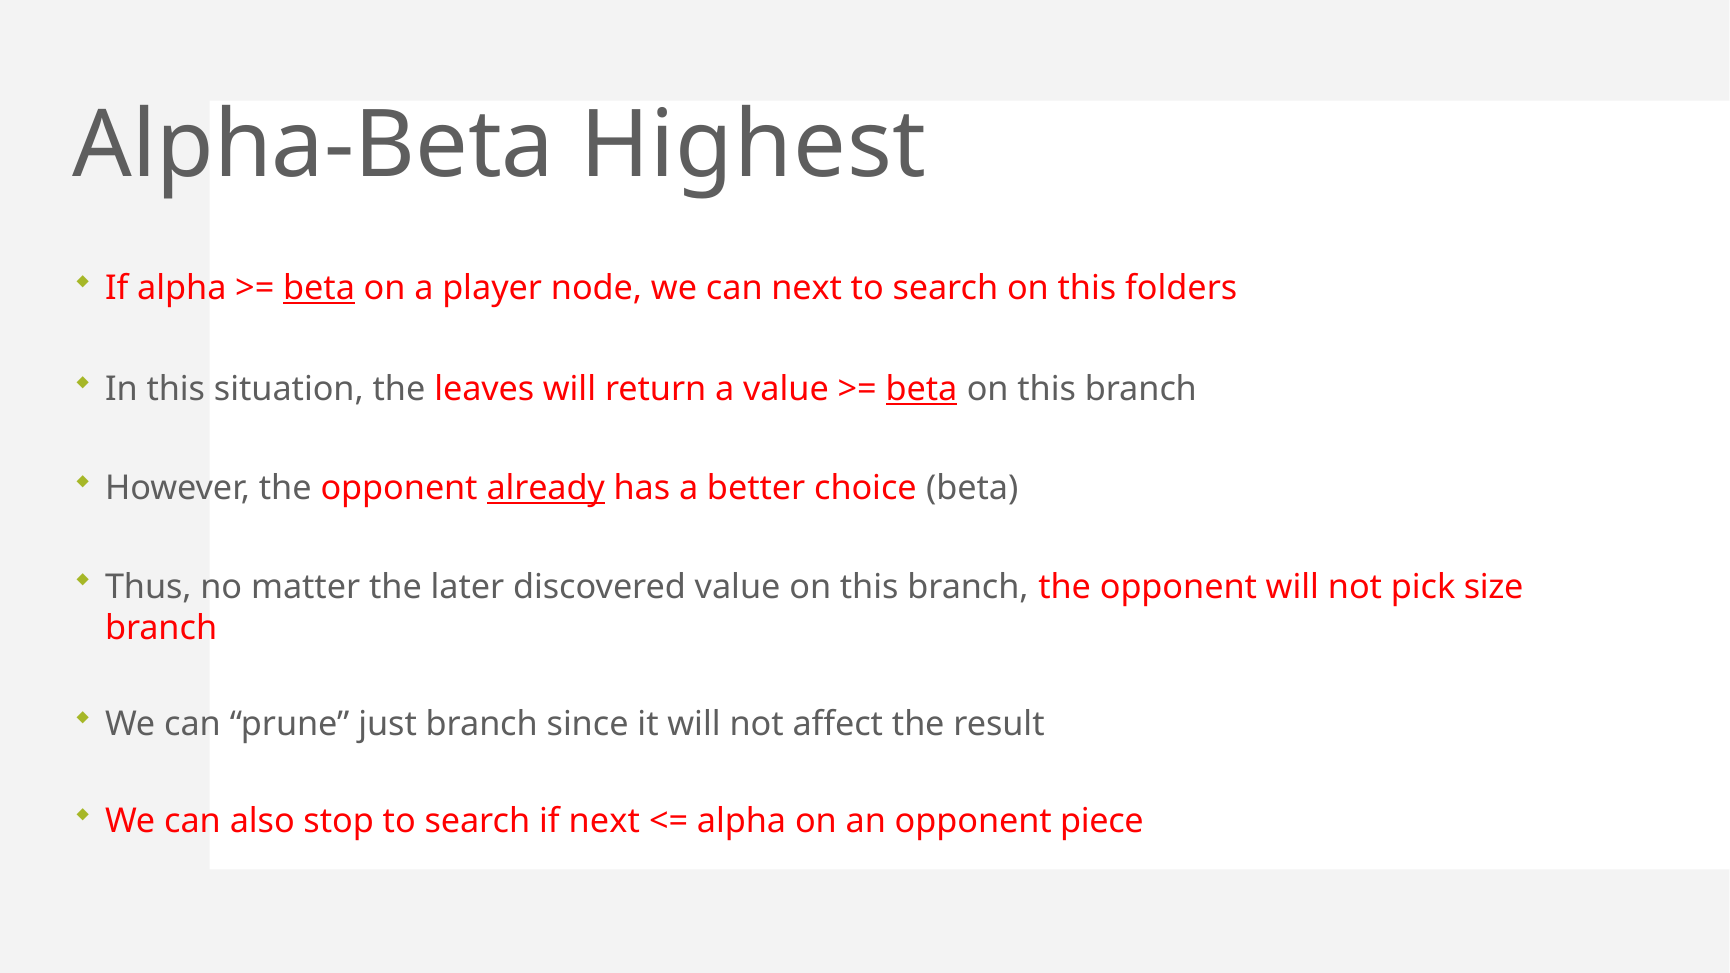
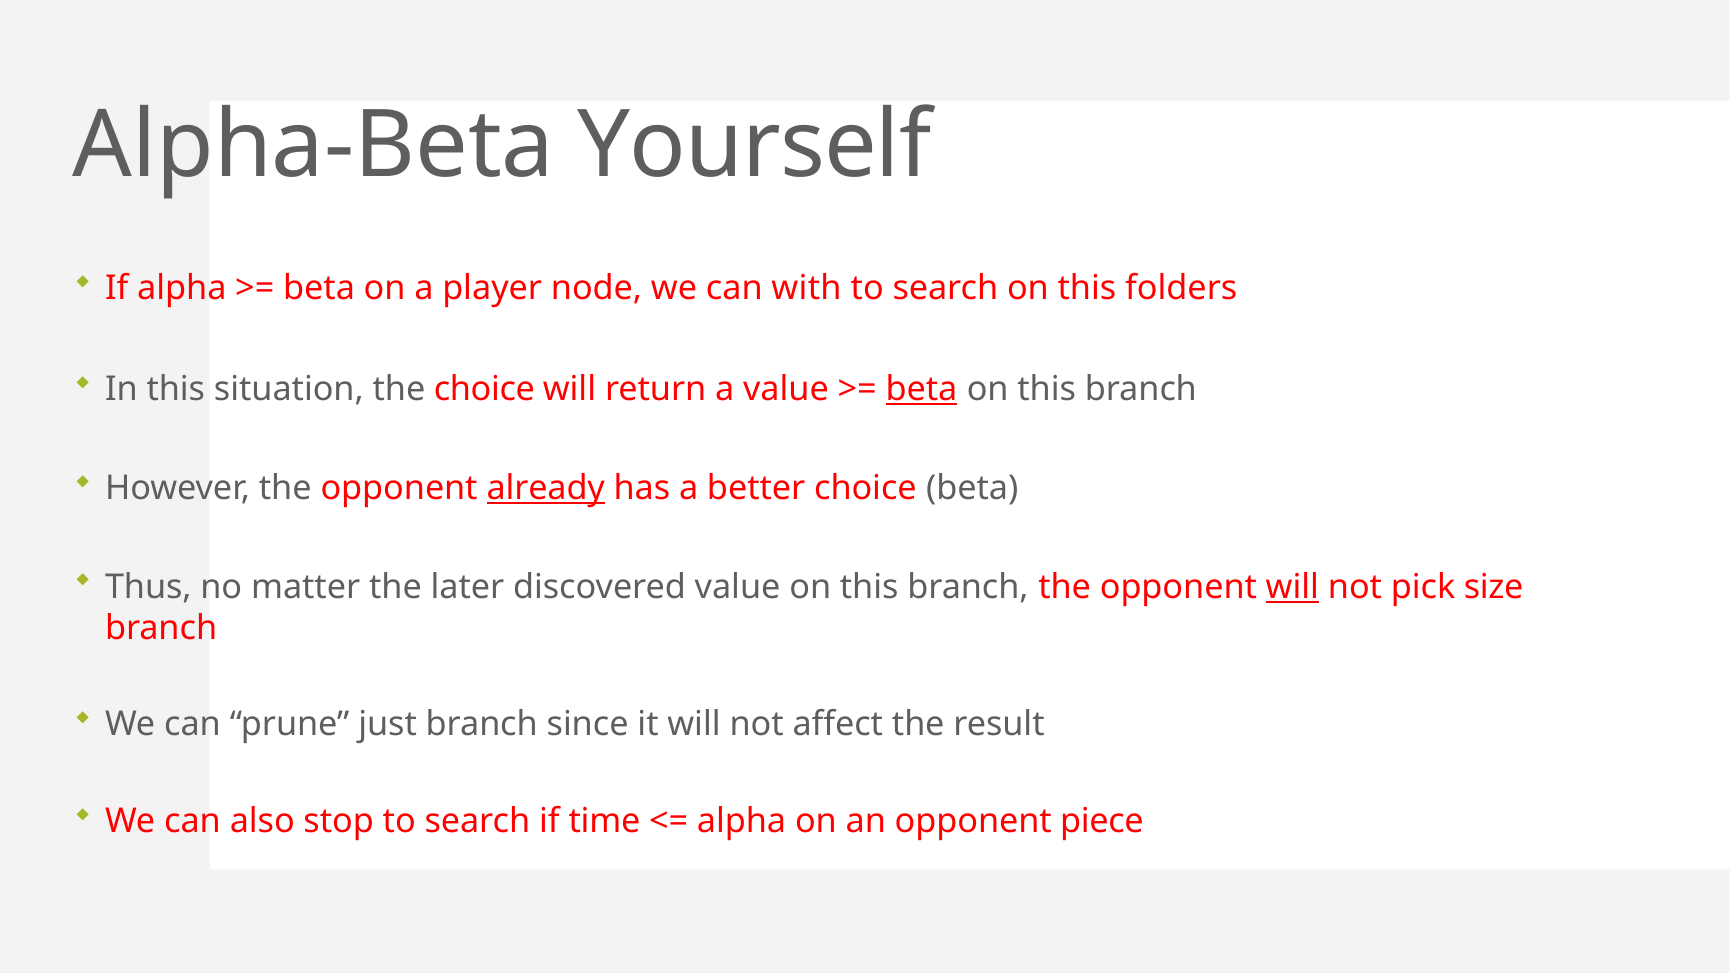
Highest: Highest -> Yourself (754, 145)
beta underline: present -> none (319, 288)
can next: next -> with (806, 288)
the leaves: leaves -> choice (484, 389)
will underline: none -> present (1292, 587)
if next: next -> time (604, 821)
